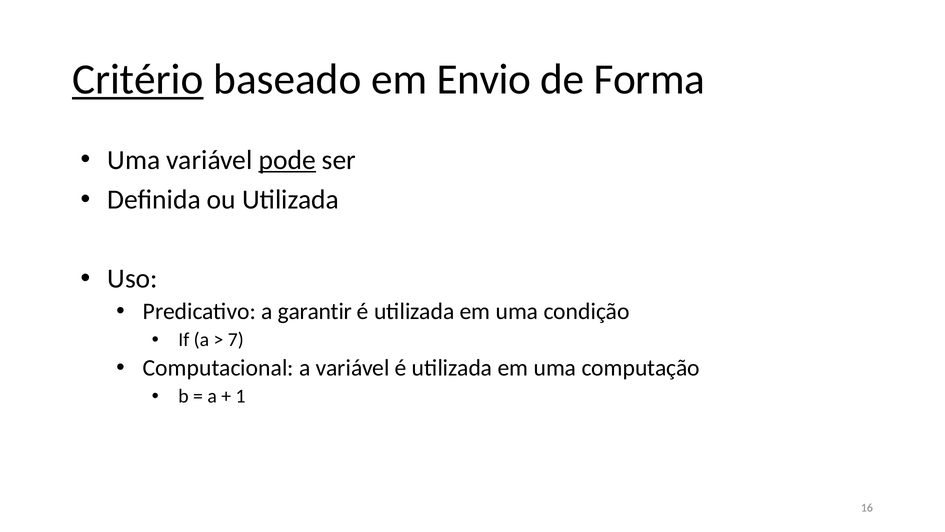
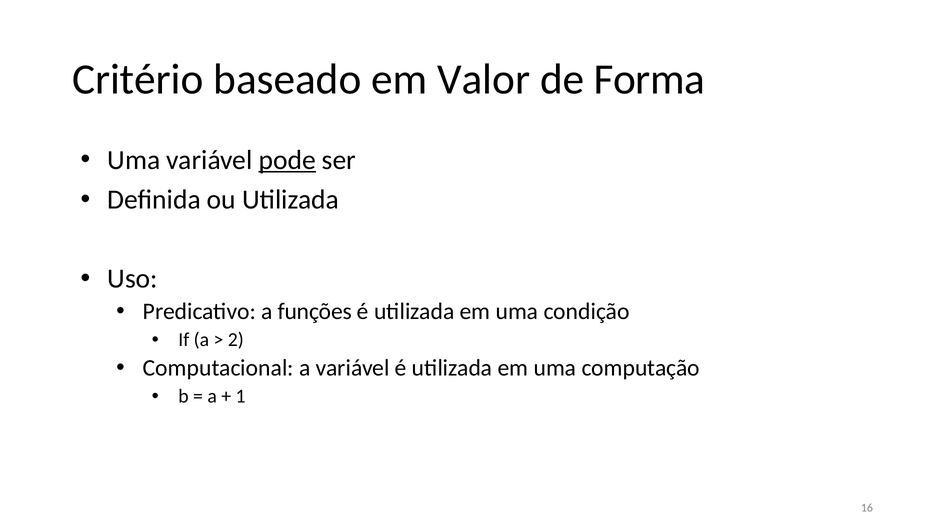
Critério underline: present -> none (138, 79)
Envio: Envio -> Valor (484, 79)
garantir: garantir -> funções (315, 311)
7: 7 -> 2 (236, 340)
